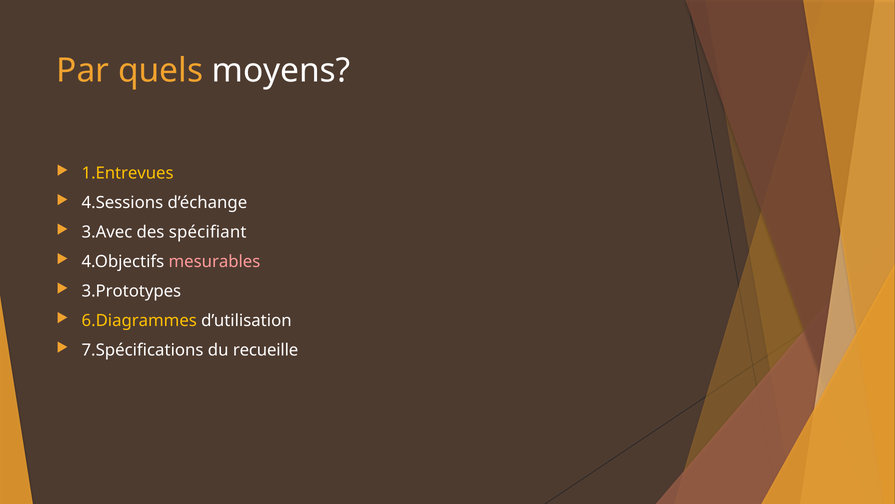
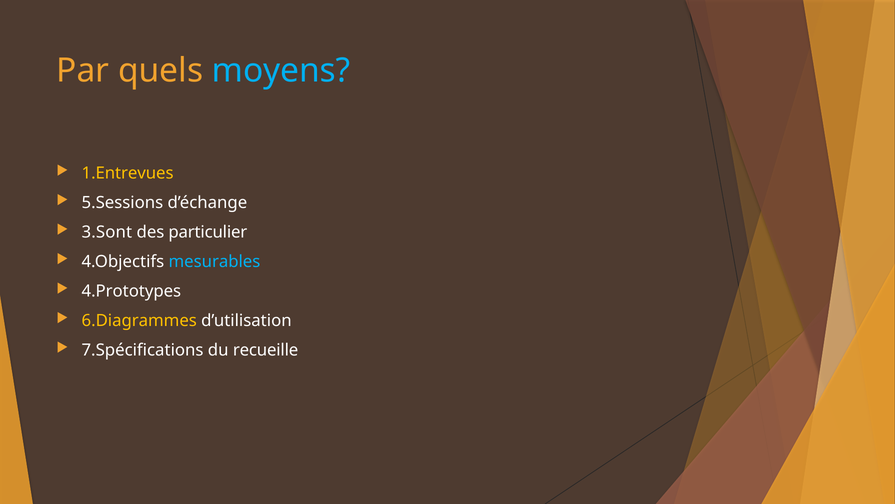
moyens colour: white -> light blue (281, 71)
4.Sessions: 4.Sessions -> 5.Sessions (122, 203)
3.Avec: 3.Avec -> 3.Sont (107, 232)
spécifiant: spécifiant -> particulier (208, 232)
mesurables colour: pink -> light blue (214, 262)
3.Prototypes: 3.Prototypes -> 4.Prototypes (131, 291)
